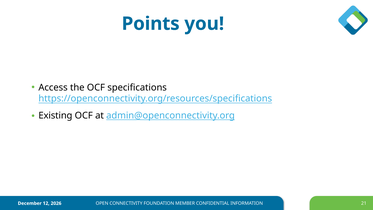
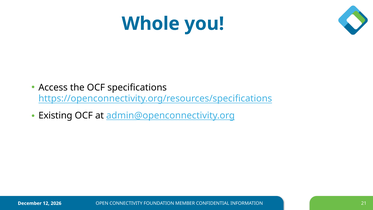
Points: Points -> Whole (151, 24)
